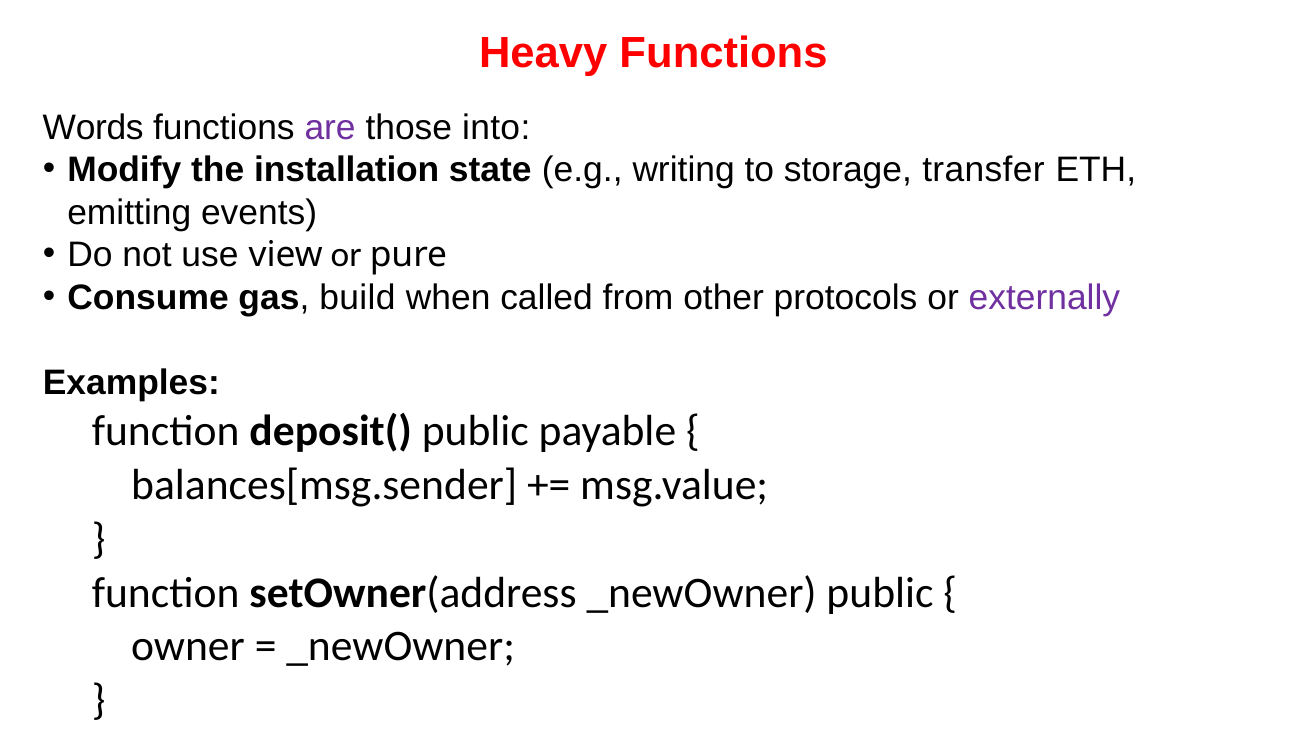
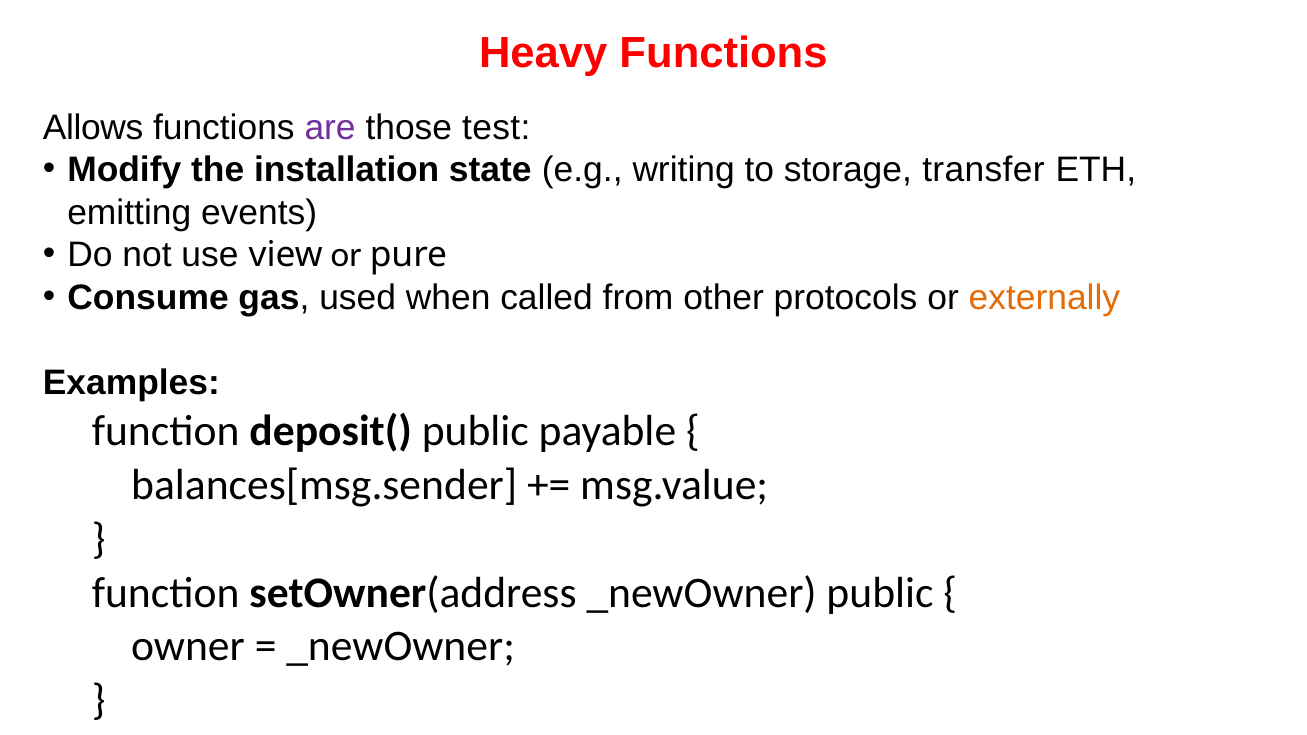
Words: Words -> Allows (93, 128)
into: into -> test (496, 128)
build: build -> used (358, 298)
externally colour: purple -> orange (1044, 298)
